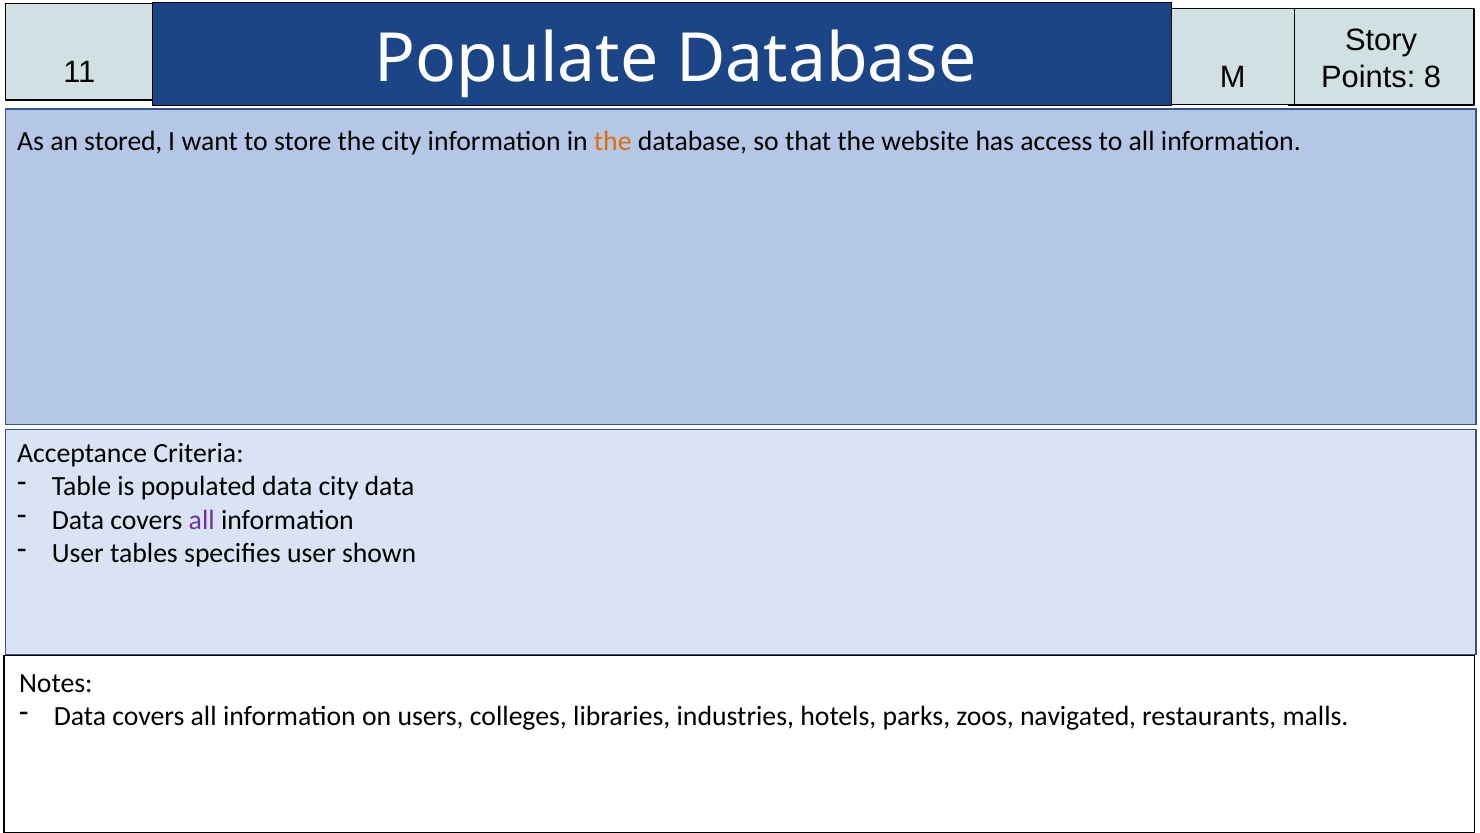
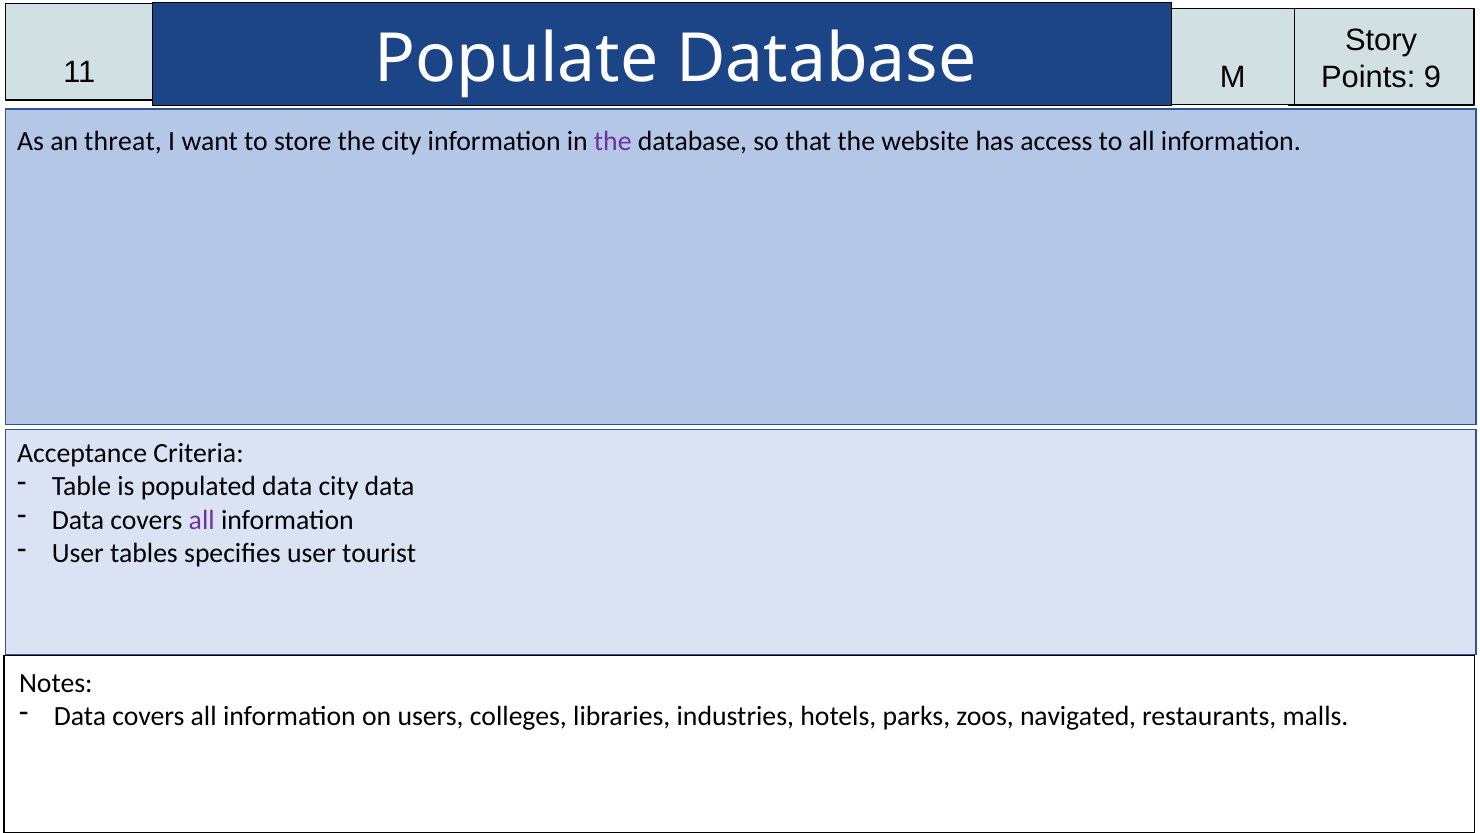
8: 8 -> 9 (1432, 77)
stored: stored -> threat (123, 141)
the colour: orange -> purple (613, 141)
shown: shown -> tourist (379, 553)
